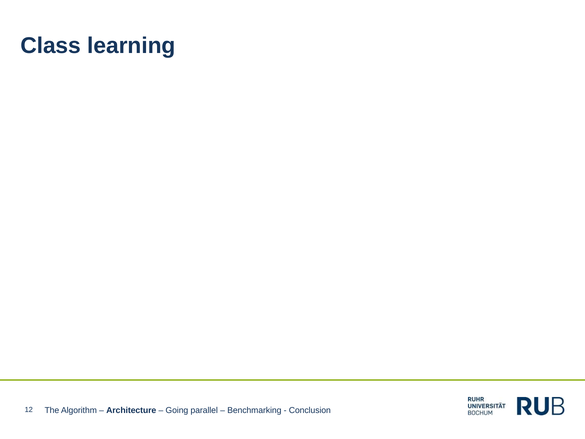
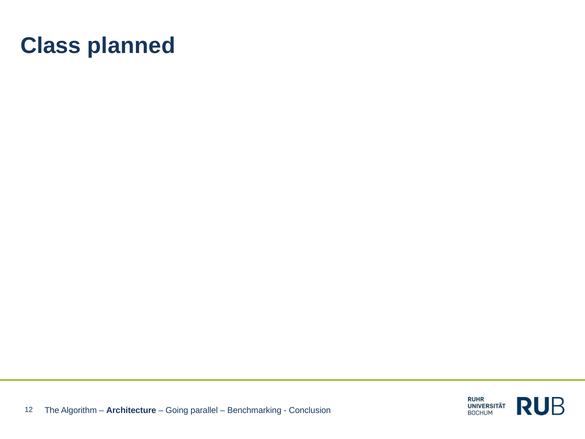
learning: learning -> planned (131, 46)
